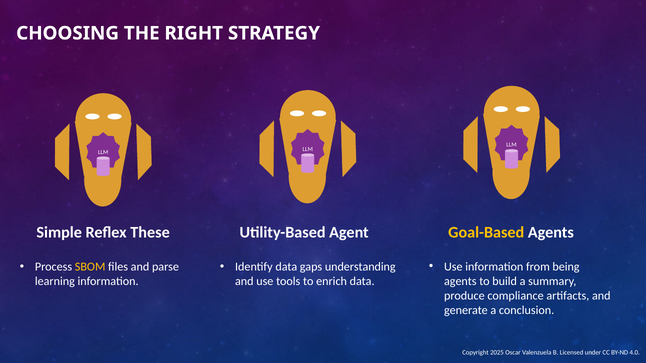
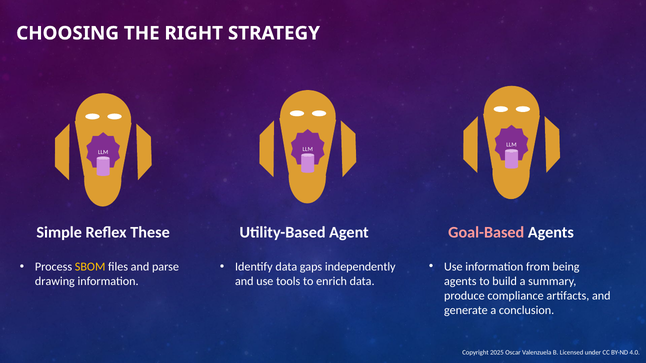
Goal-Based colour: yellow -> pink (486, 233)
understanding: understanding -> independently (360, 267)
learning: learning -> drawing (55, 282)
